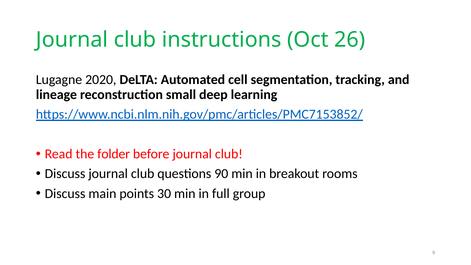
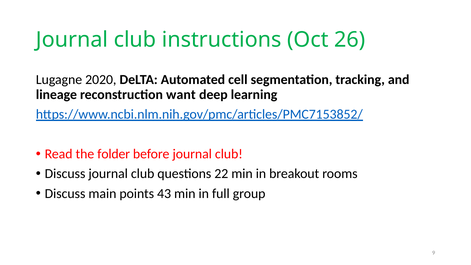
small: small -> want (181, 94)
90: 90 -> 22 (221, 174)
30: 30 -> 43 (164, 193)
